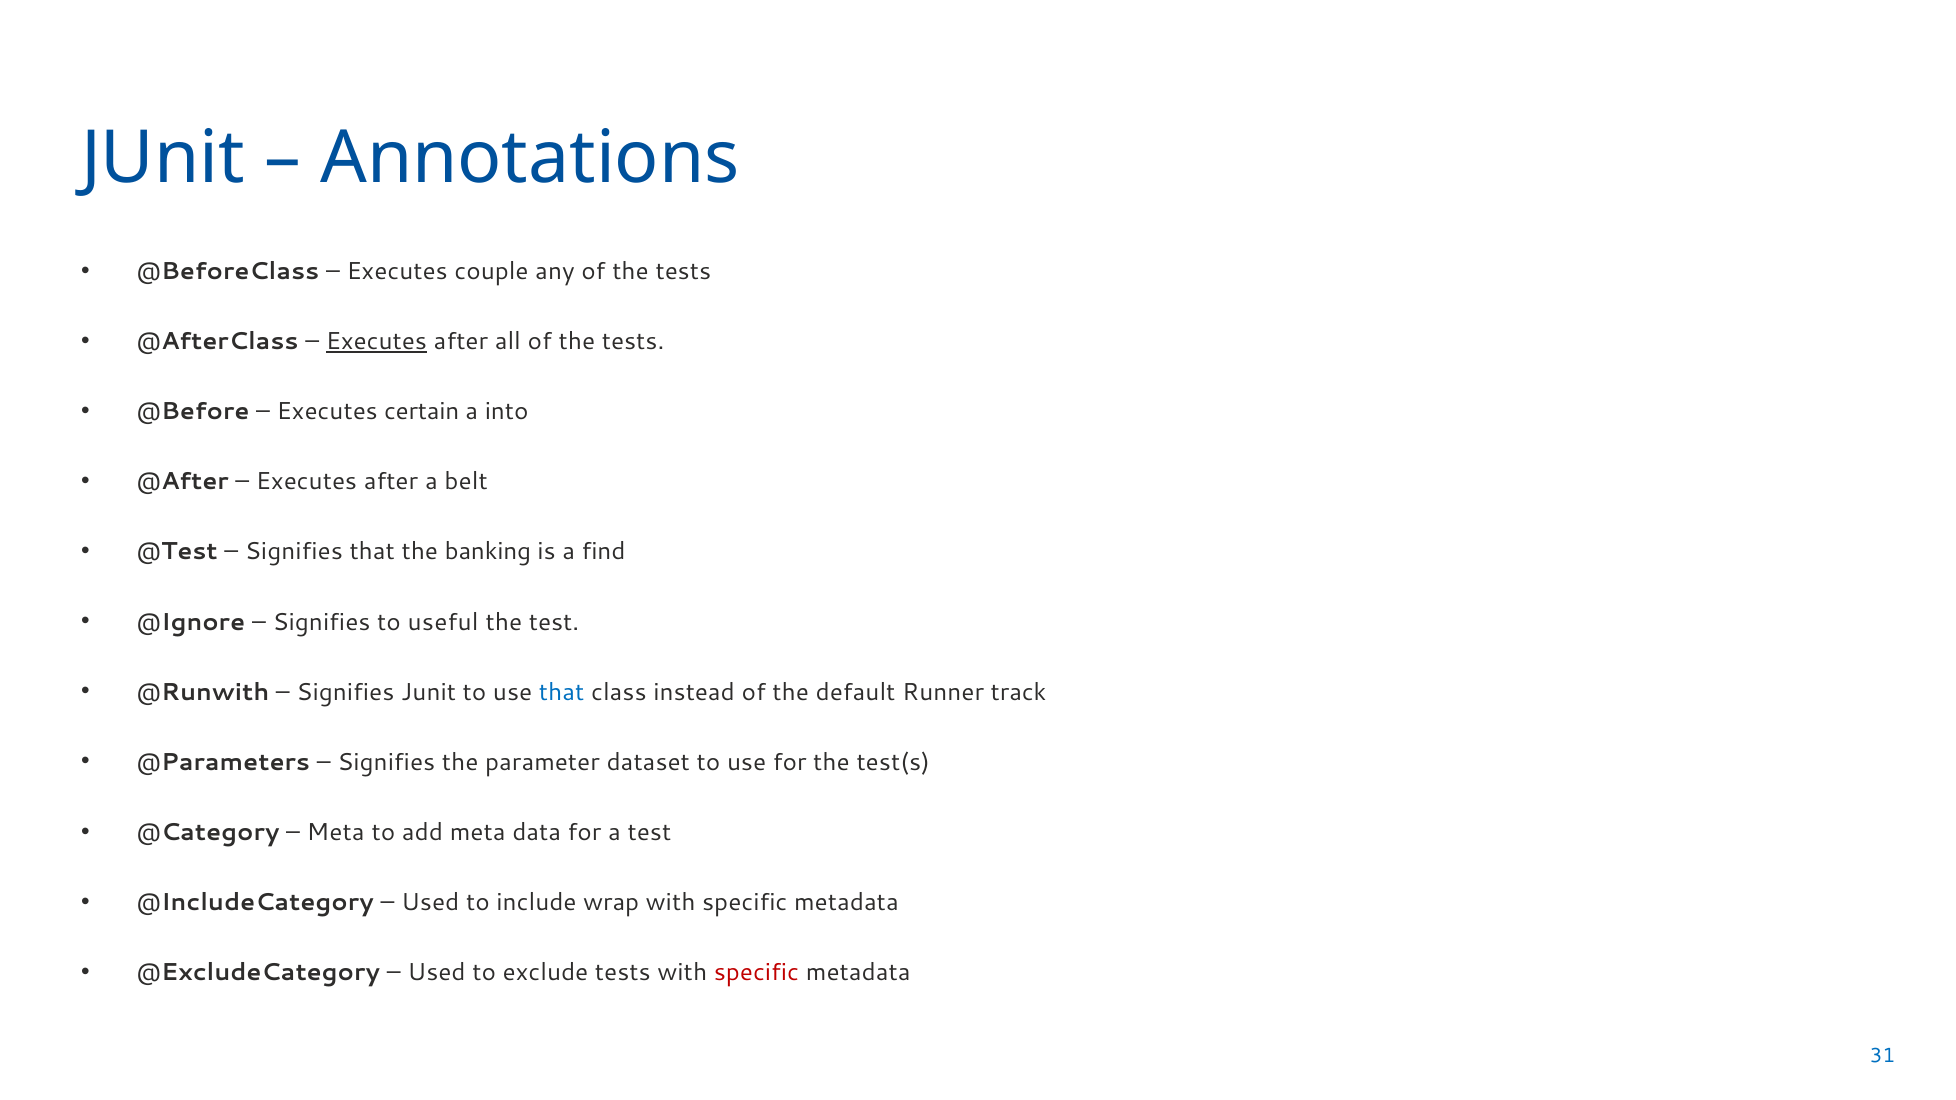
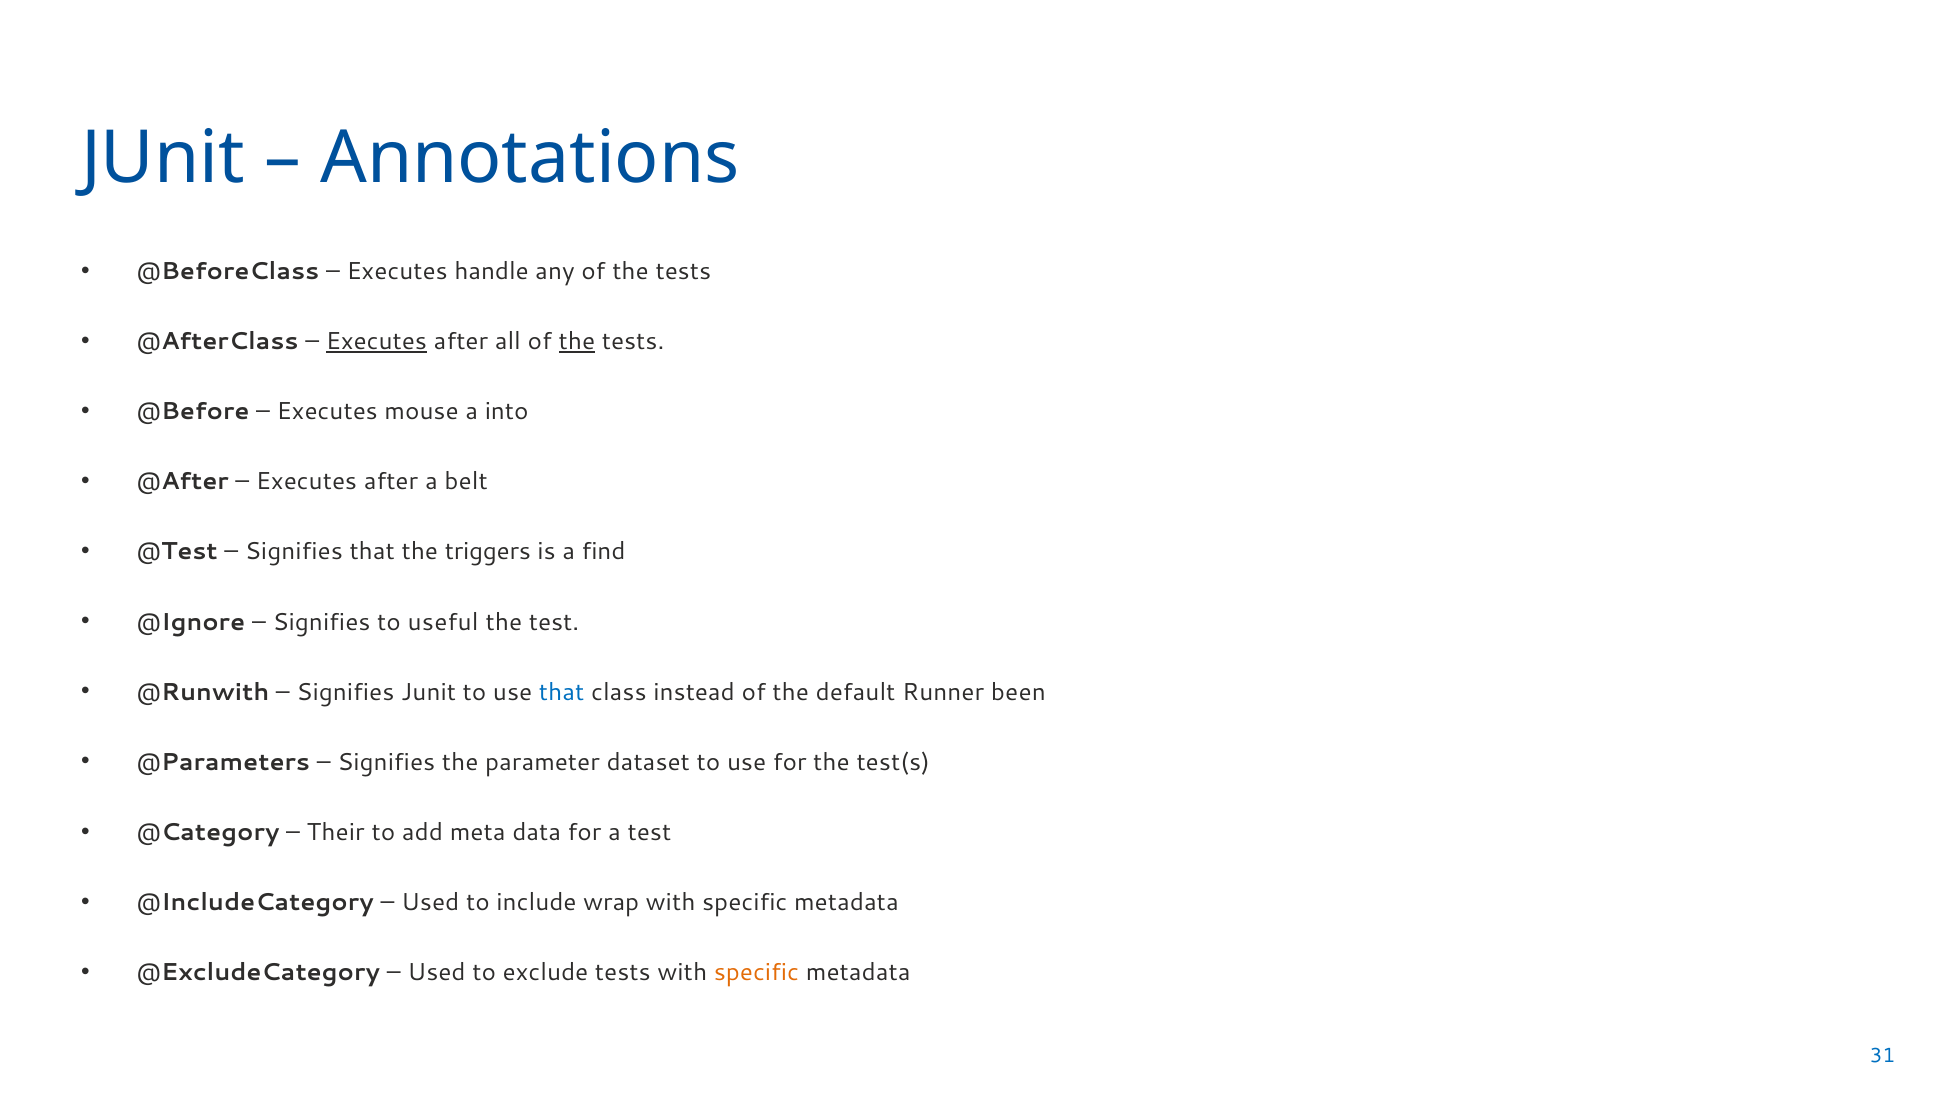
couple: couple -> handle (492, 272)
the underline: none -> present (577, 342)
certain: certain -> mouse (422, 412)
banking: banking -> triggers (488, 552)
track: track -> been (1018, 692)
Meta: Meta -> Their (336, 832)
specific colour: red -> orange (756, 973)
